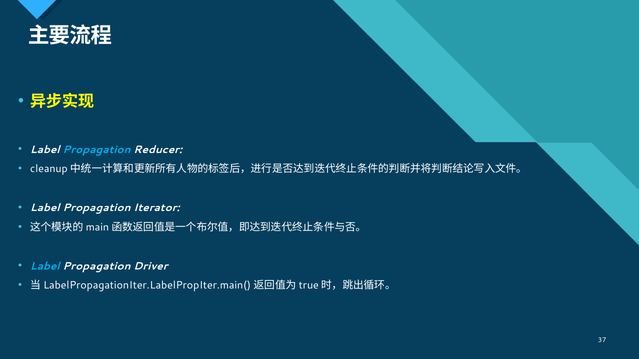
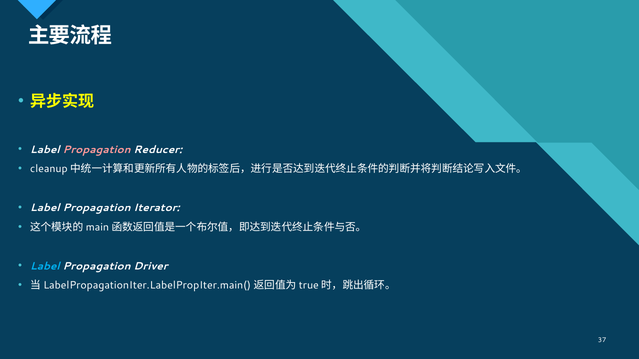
Propagation colour: light blue -> pink (97, 150)
